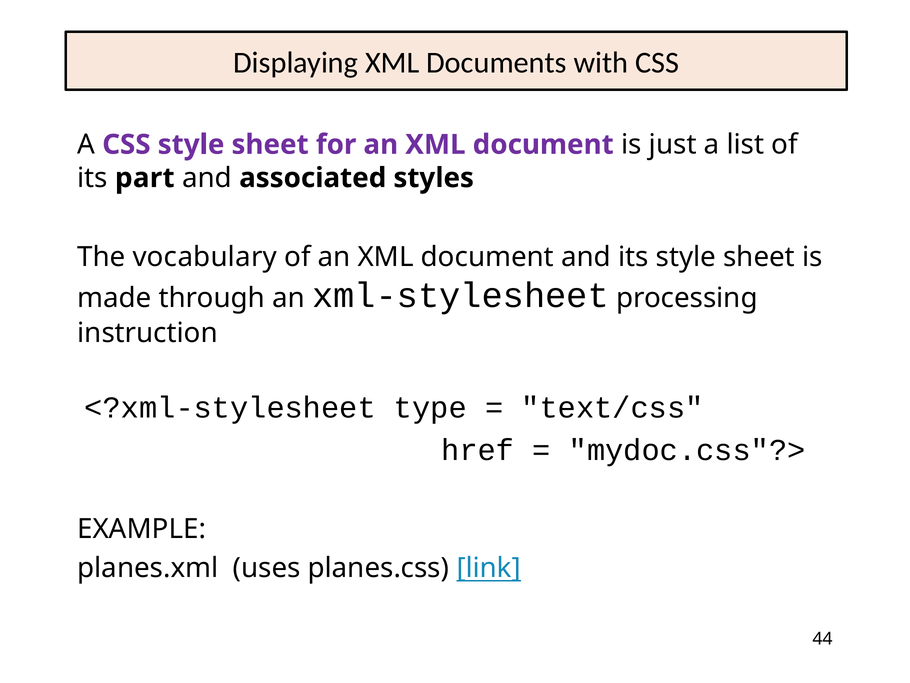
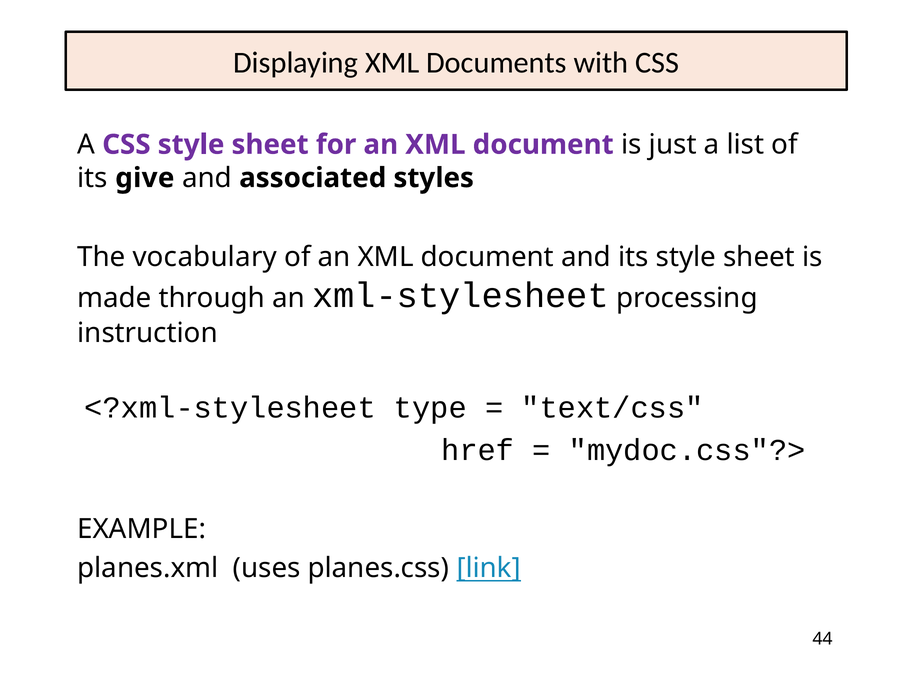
part: part -> give (145, 178)
